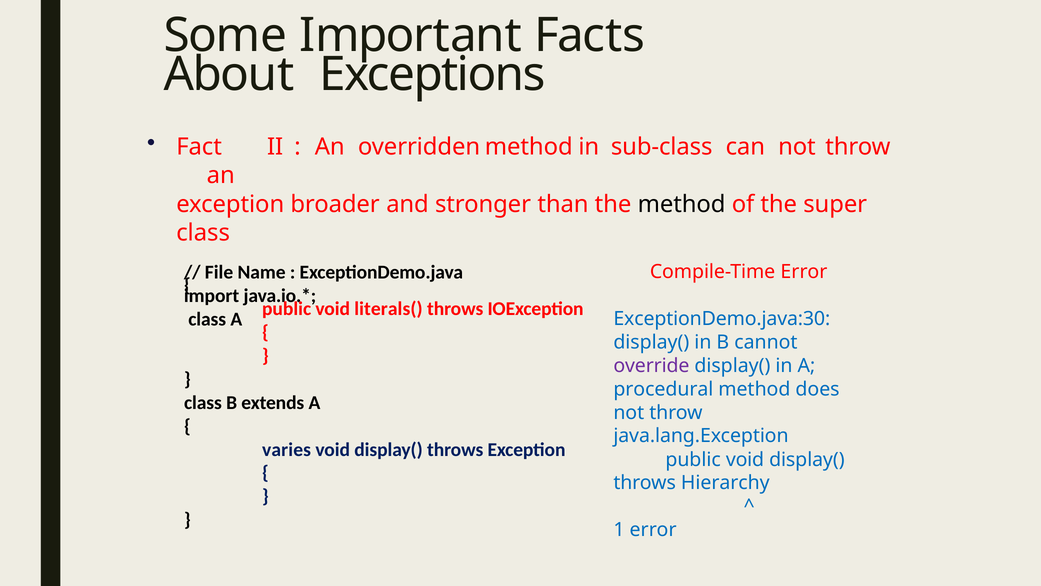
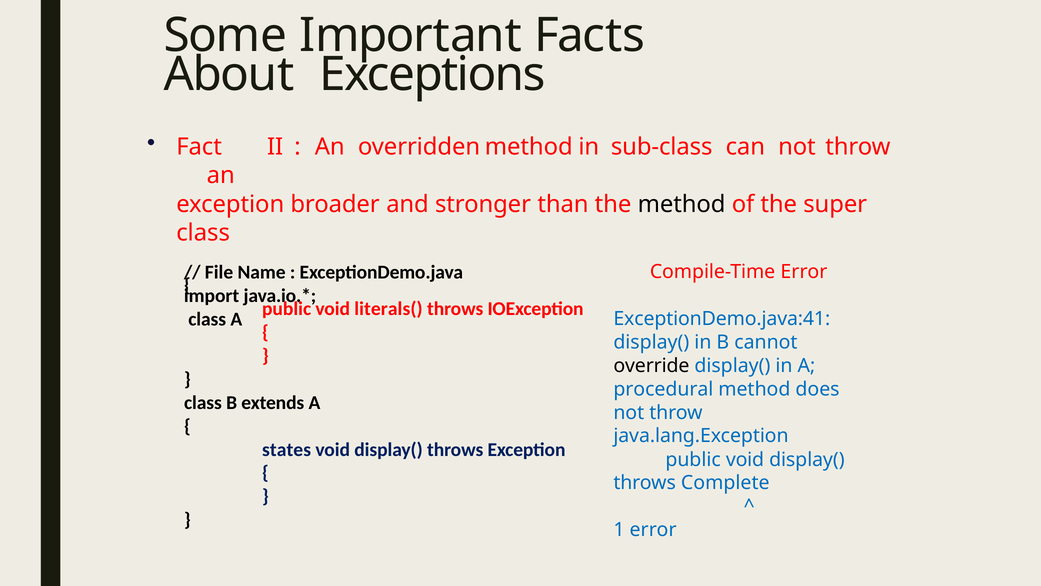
ExceptionDemo.java:30: ExceptionDemo.java:30 -> ExceptionDemo.java:41 (722, 319)
override colour: purple -> black (651, 365)
varies: varies -> states (287, 449)
Hierarchy: Hierarchy -> Complete (725, 483)
